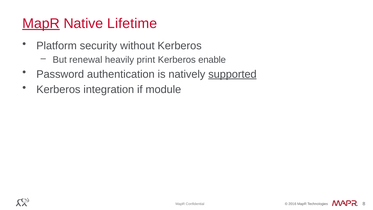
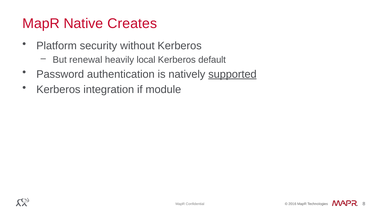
MapR underline: present -> none (41, 24)
Lifetime: Lifetime -> Creates (132, 24)
print: print -> local (146, 60)
enable: enable -> default (212, 60)
